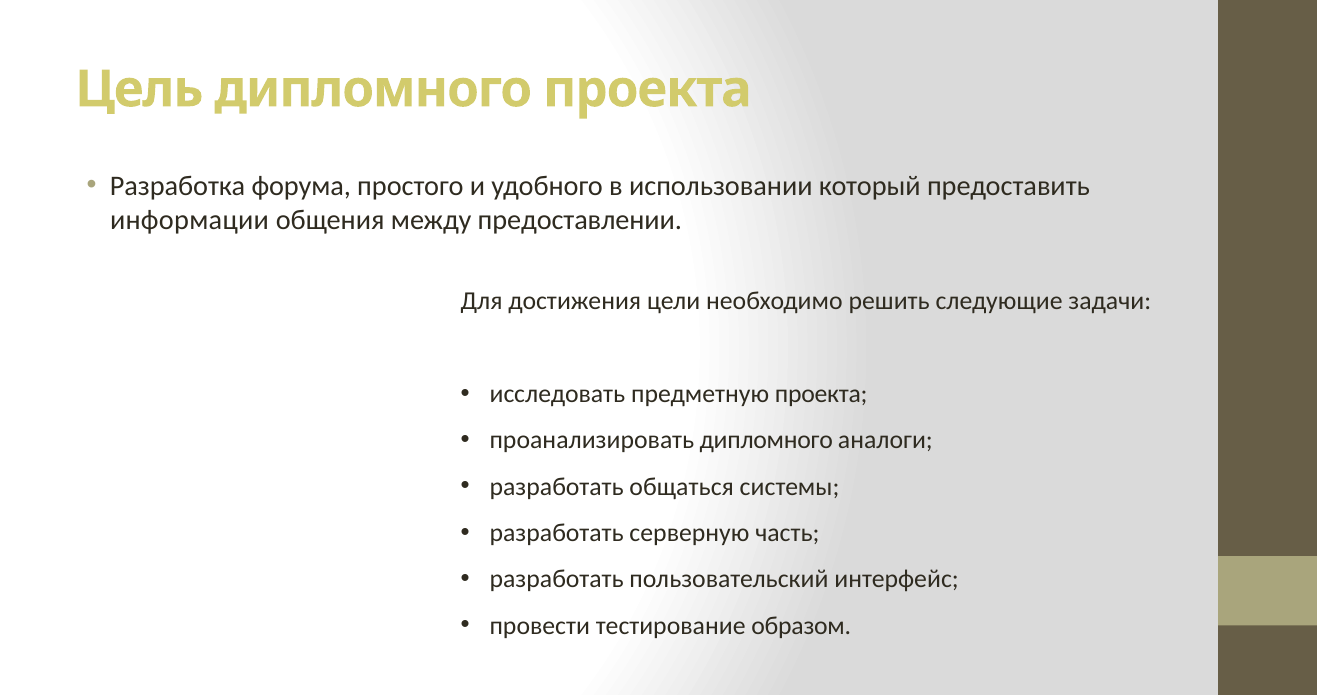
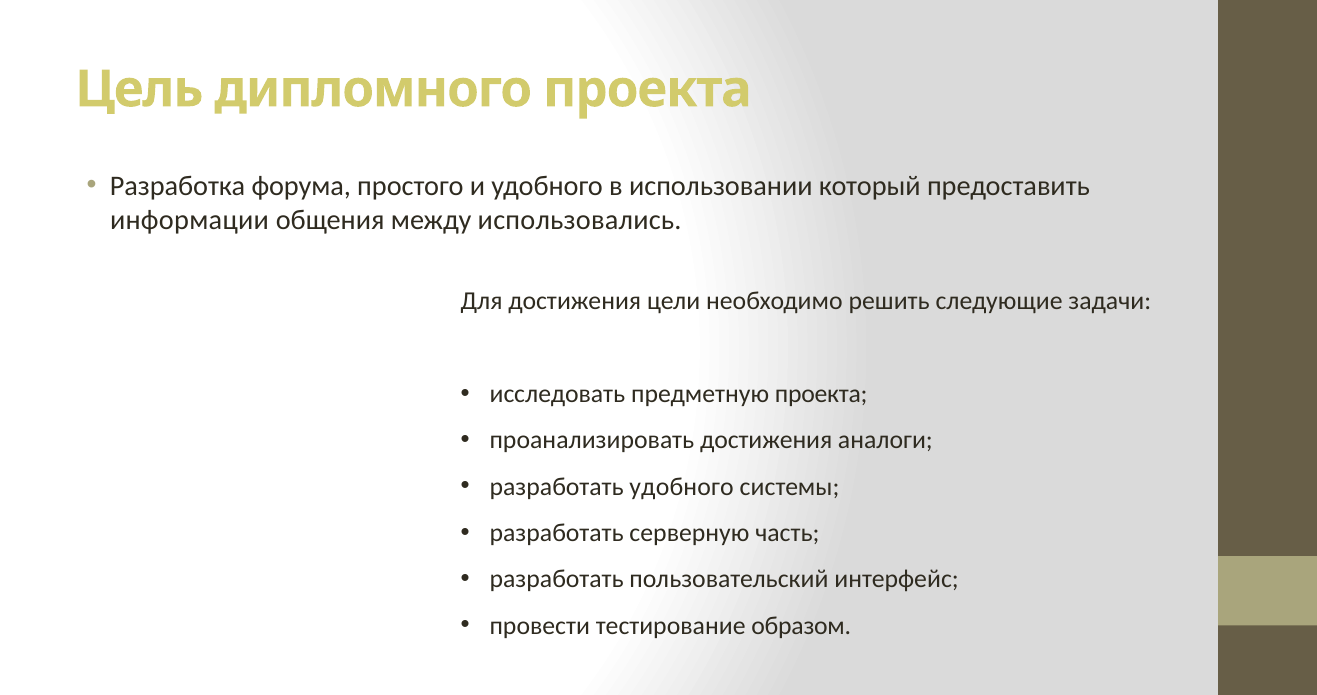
предоставлении: предоставлении -> использовались (580, 220)
проанализировать дипломного: дипломного -> достижения (766, 440)
разработать общаться: общаться -> удобного (682, 487)
